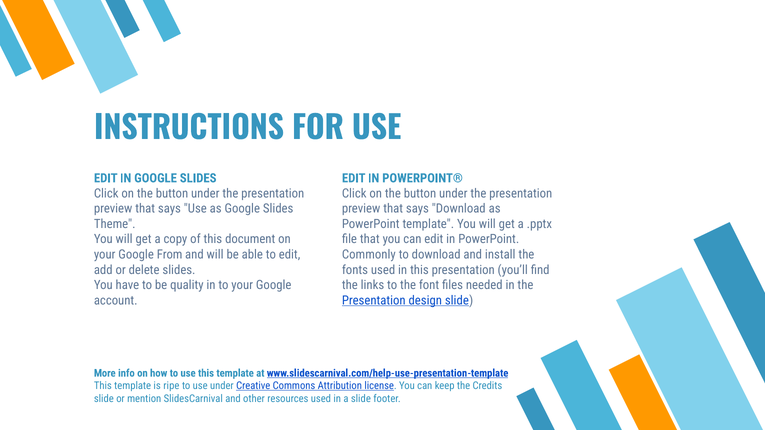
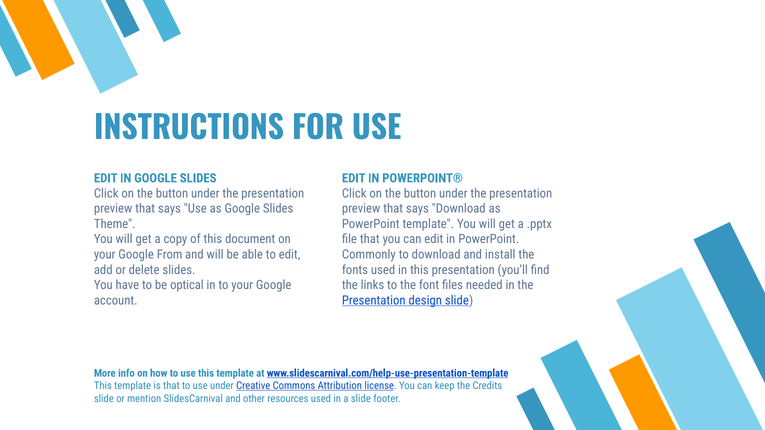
quality: quality -> optical (187, 285)
is ripe: ripe -> that (171, 386)
